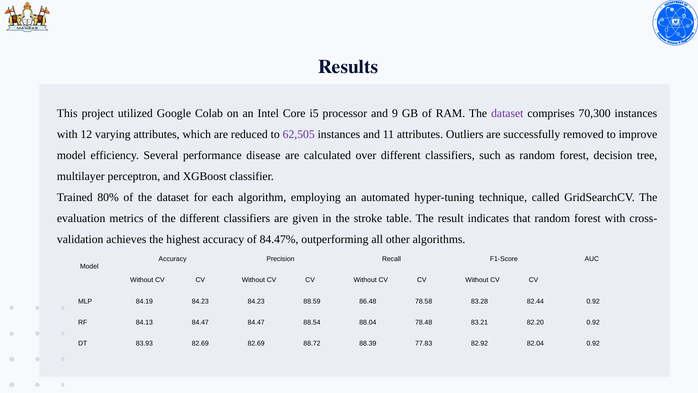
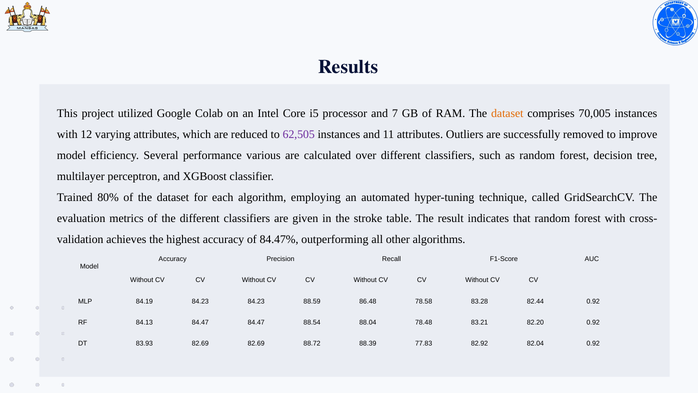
9: 9 -> 7 (395, 113)
dataset colour: purple -> orange (507, 113)
70,300: 70,300 -> 70,005 (595, 113)
disease: disease -> various (263, 155)
